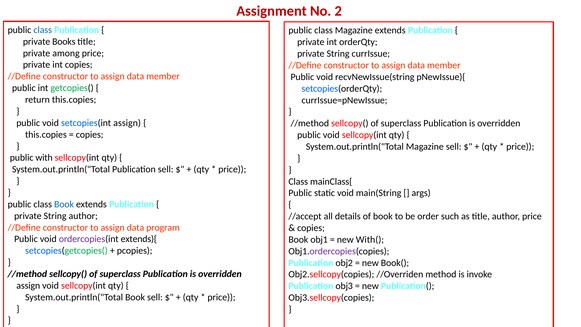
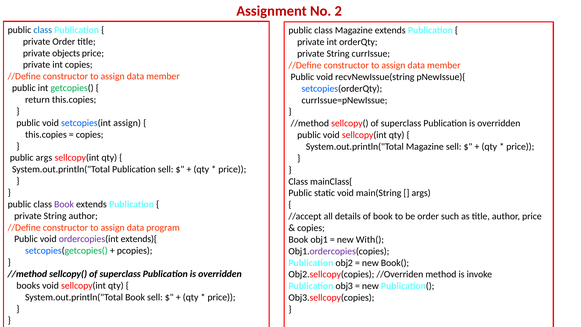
private Books: Books -> Order (64, 42)
among: among -> objects (66, 53)
public with: with -> args (44, 158)
Book colour: blue -> purple (64, 204)
assign: assign -> books (28, 285)
